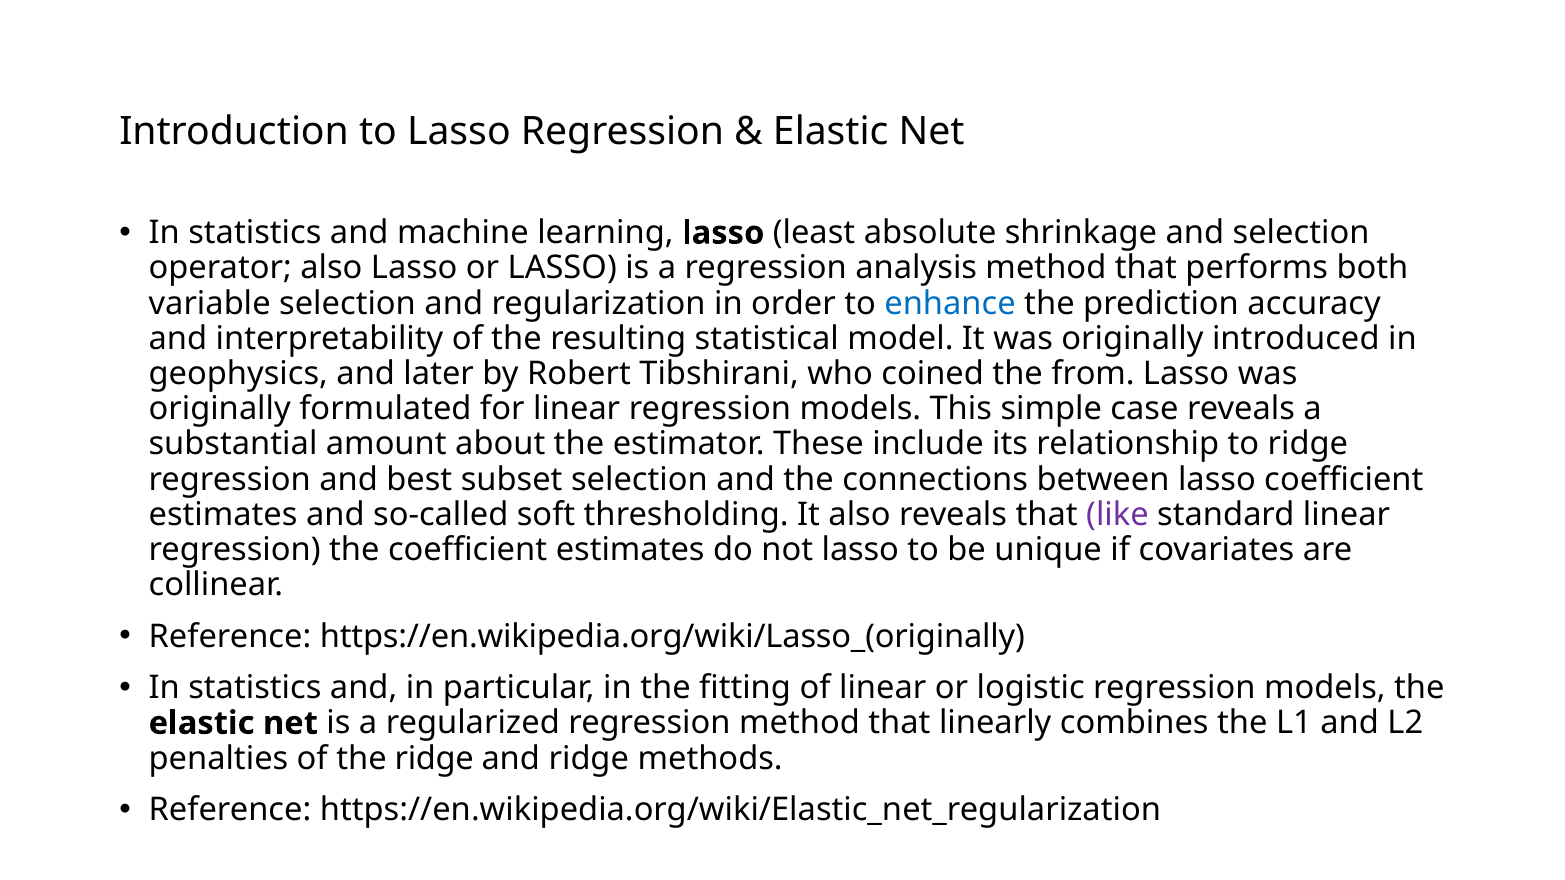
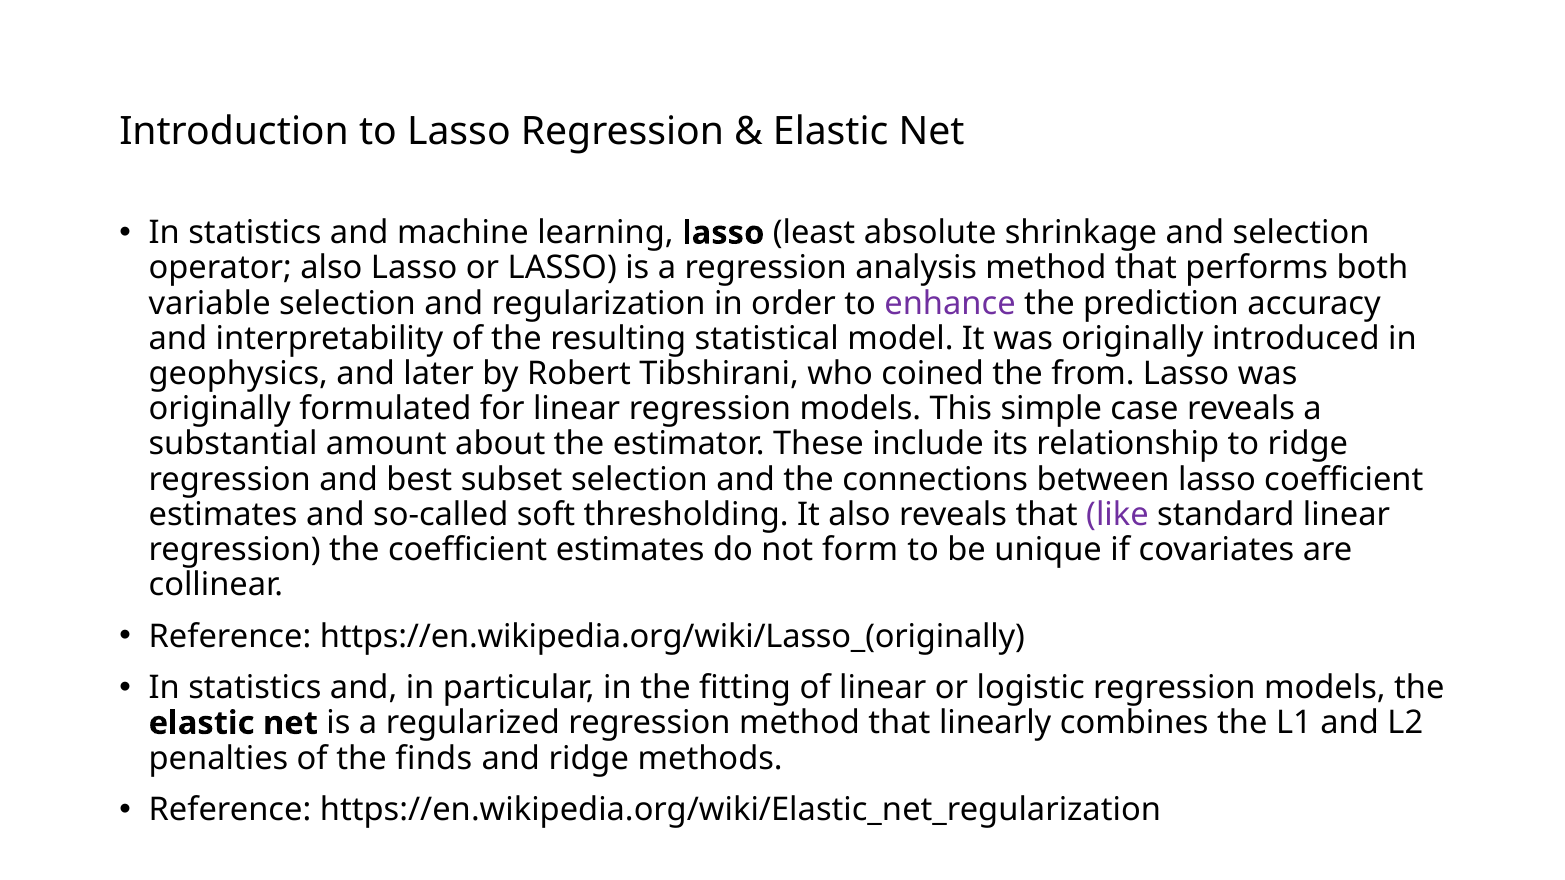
enhance colour: blue -> purple (950, 303)
not lasso: lasso -> form (860, 550)
the ridge: ridge -> finds (434, 759)
